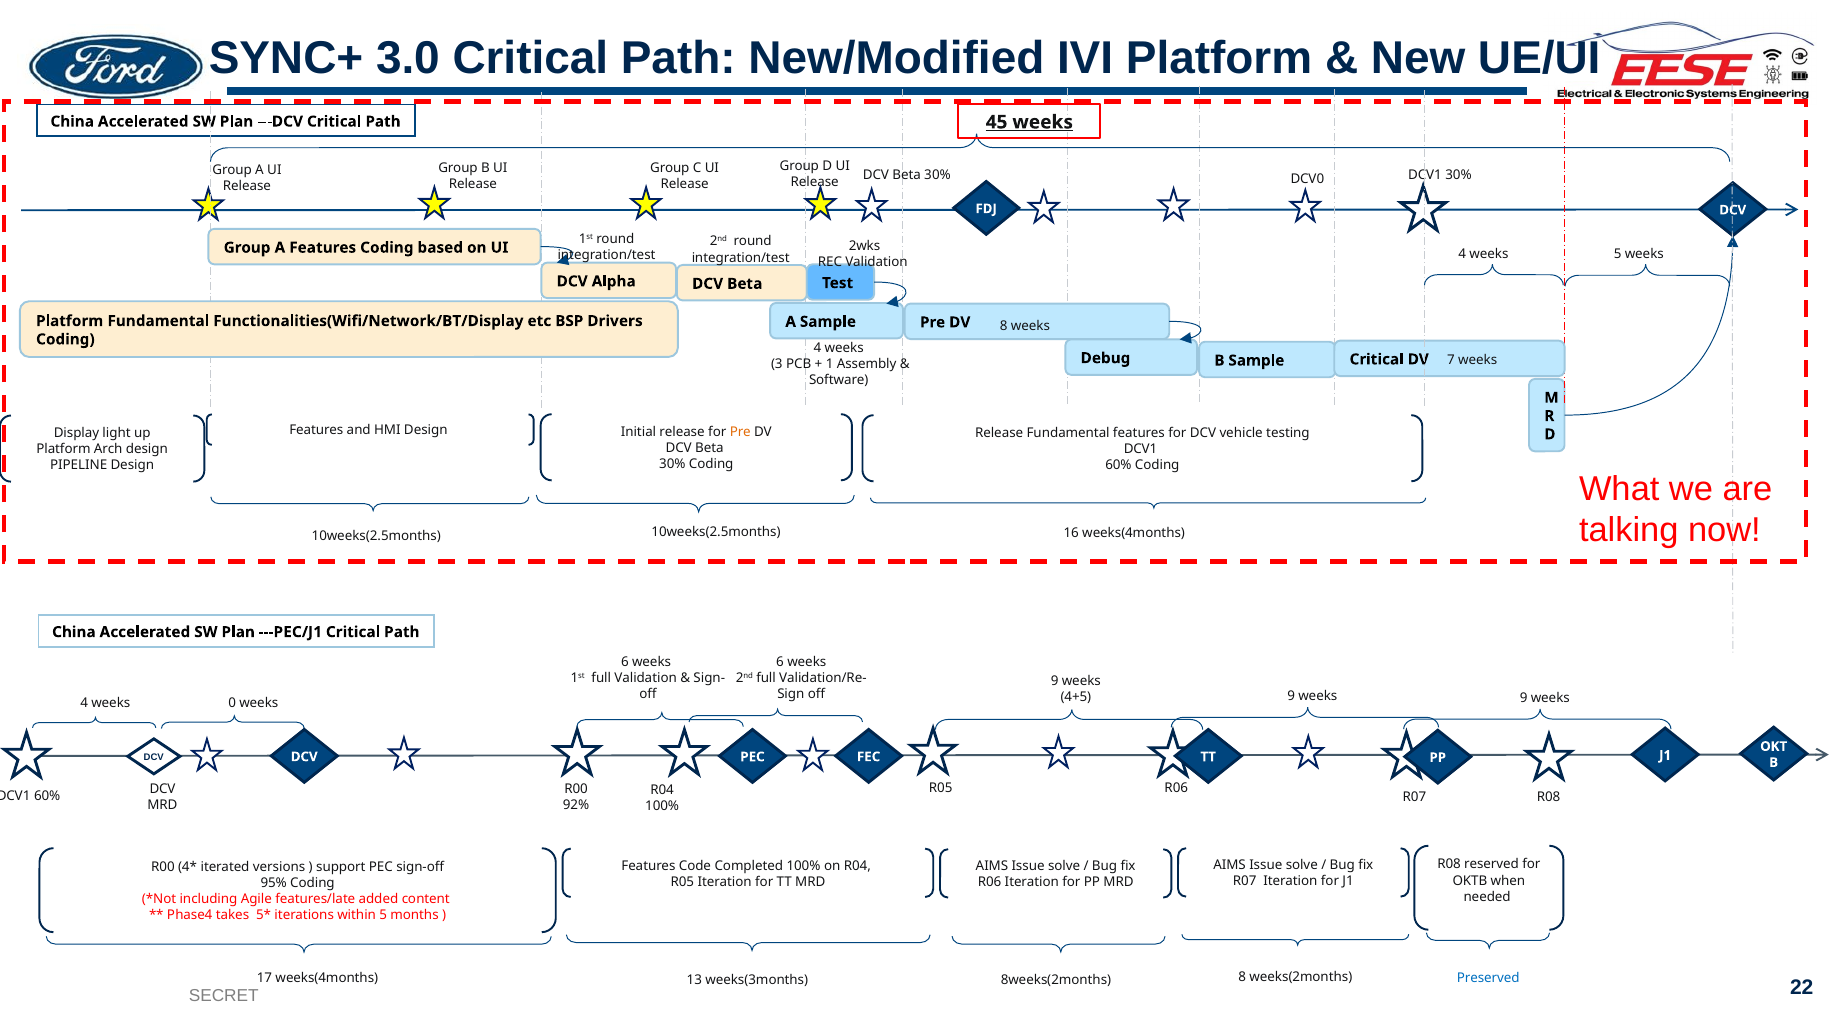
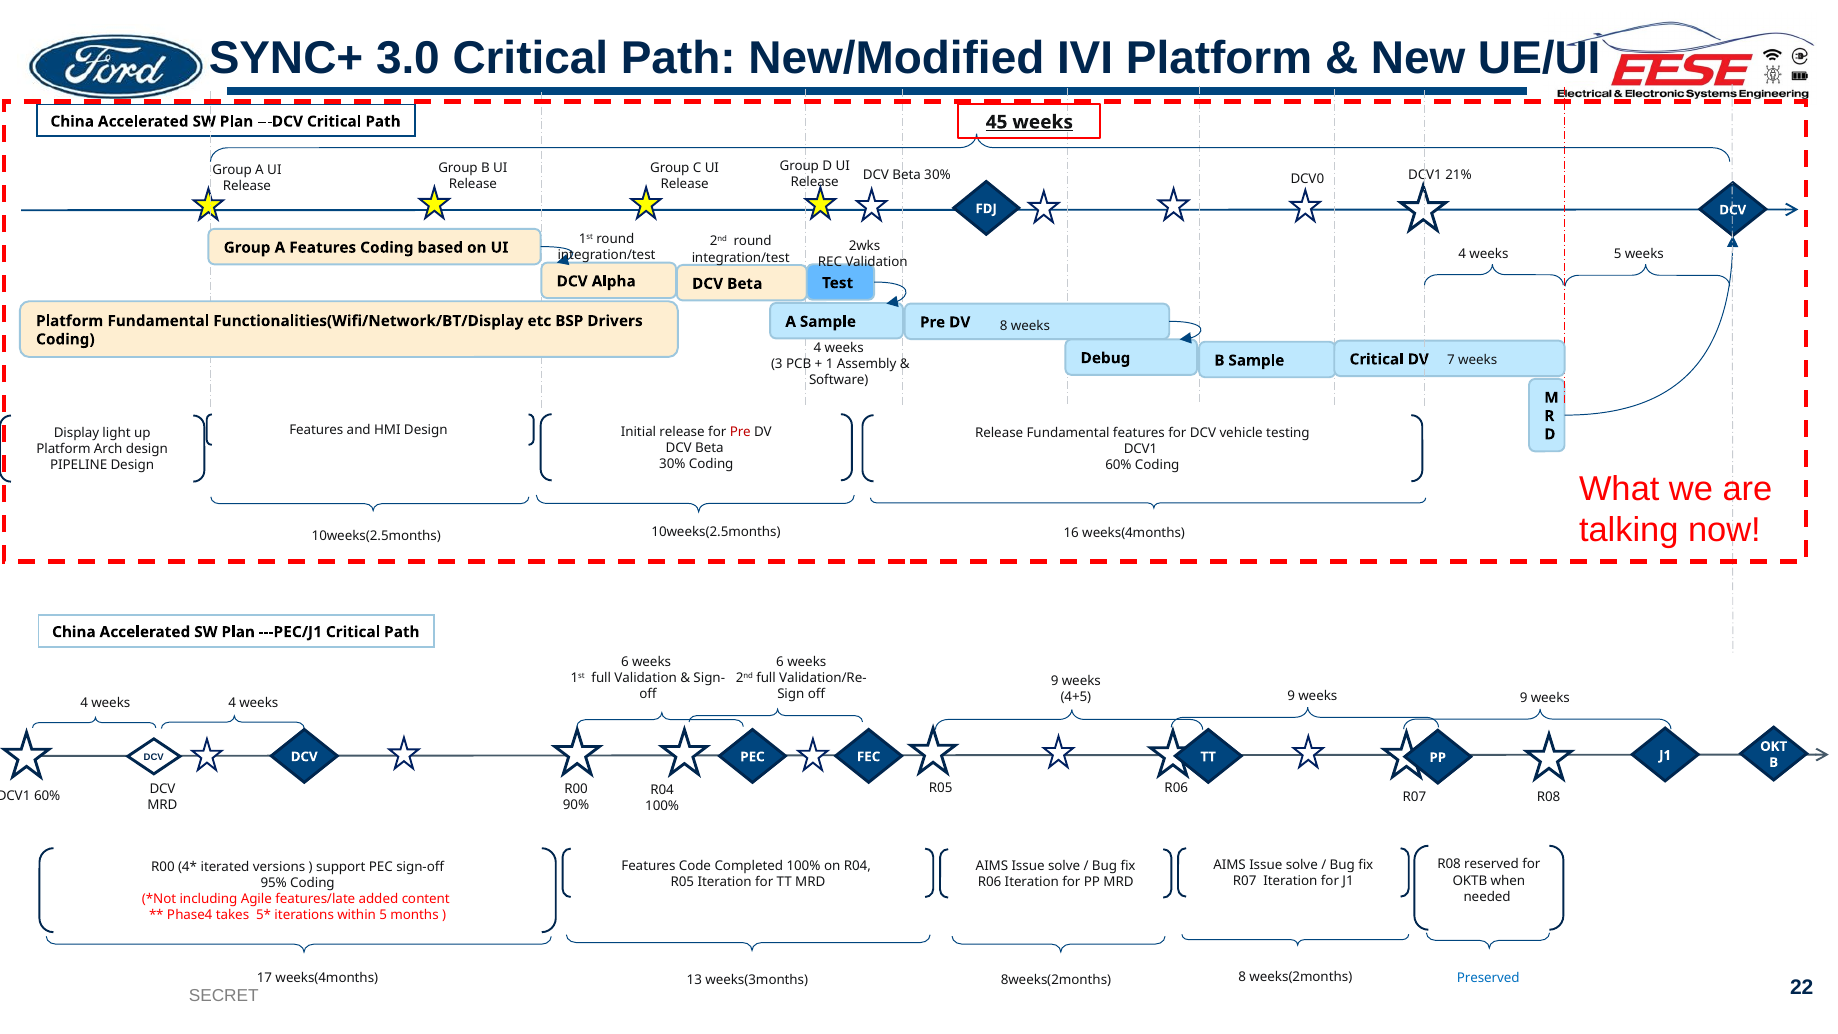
DCV1 30%: 30% -> 21% (1459, 175)
Pre colour: orange -> red (740, 432)
4 weeks 0: 0 -> 4 (232, 703)
92%: 92% -> 90% (576, 805)
